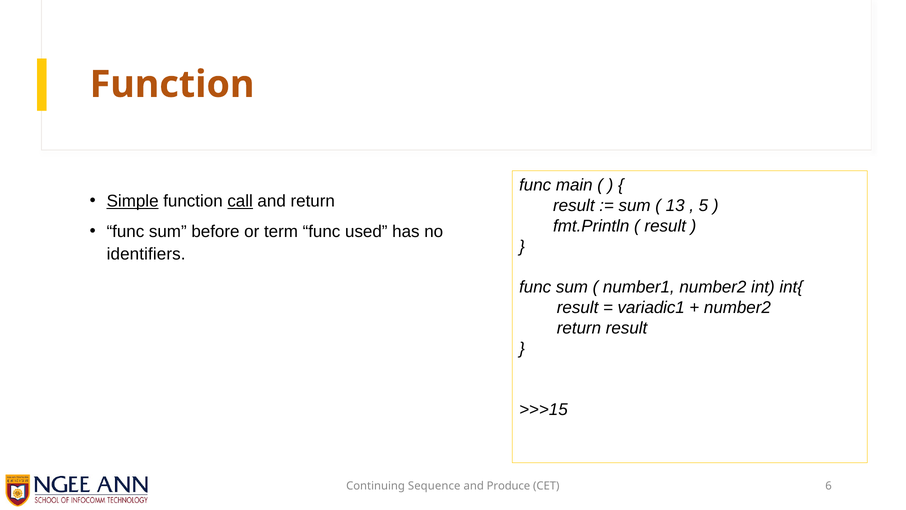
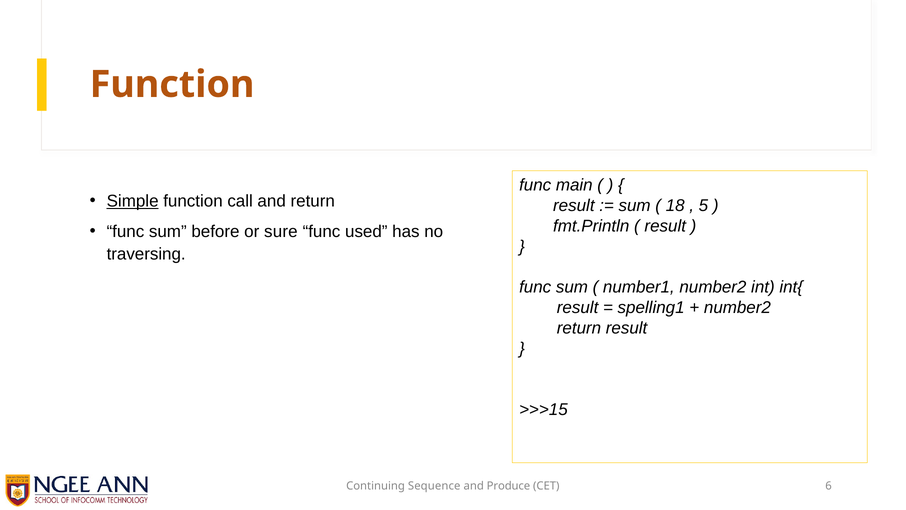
call underline: present -> none (240, 201)
13: 13 -> 18 (675, 206)
term: term -> sure (281, 231)
identifiers: identifiers -> traversing (146, 254)
variadic1: variadic1 -> spelling1 (651, 307)
